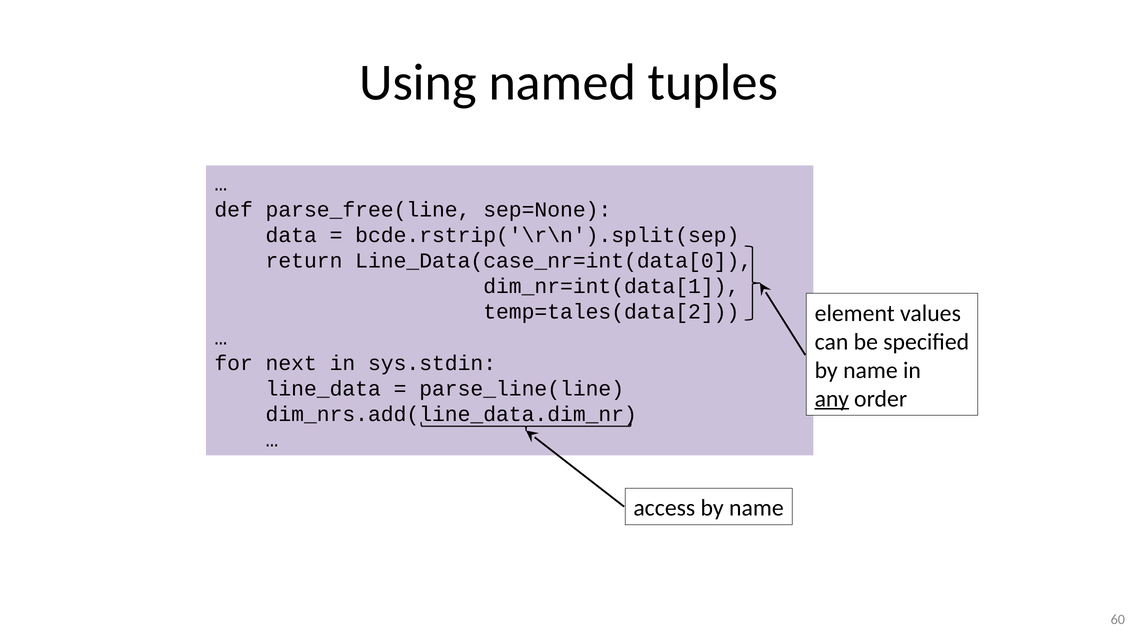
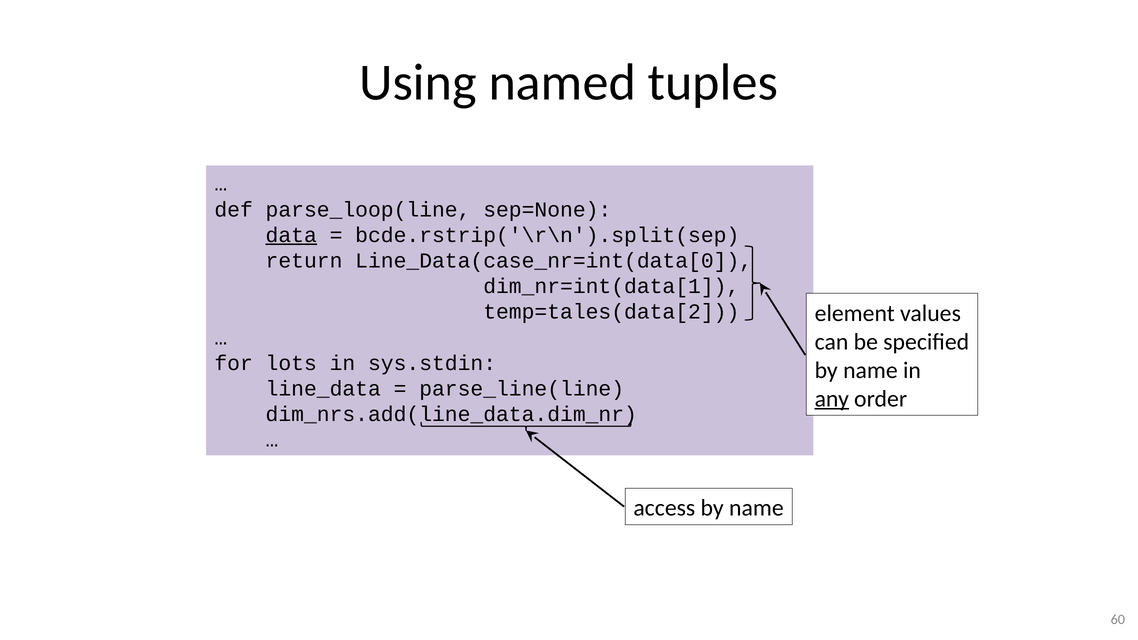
parse_free(line: parse_free(line -> parse_loop(line (368, 210)
data underline: none -> present (291, 235)
next: next -> lots (291, 363)
